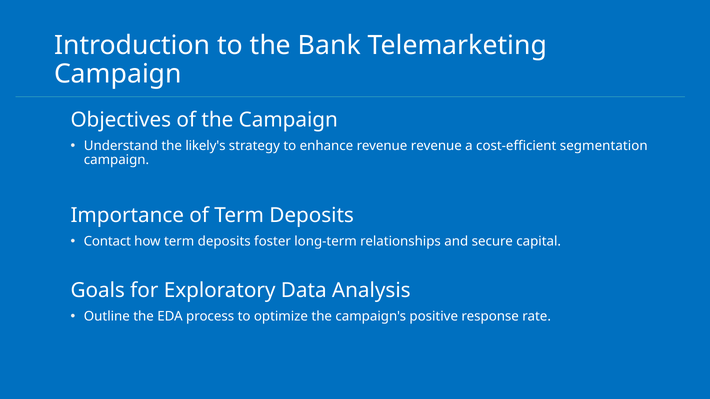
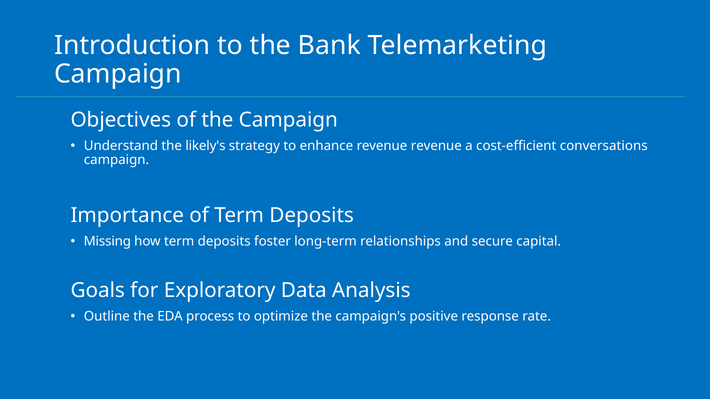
segmentation: segmentation -> conversations (604, 146)
Contact: Contact -> Missing (107, 242)
